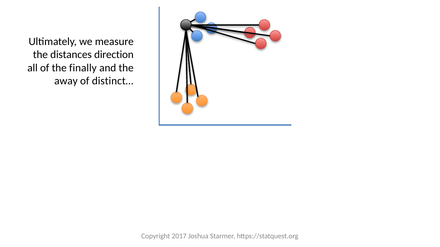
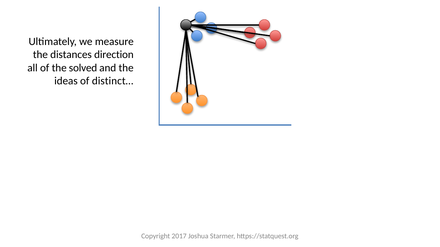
finally: finally -> solved (83, 68)
away: away -> ideas (66, 81)
